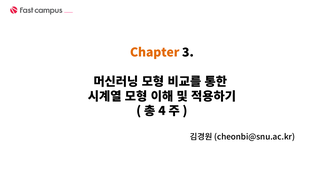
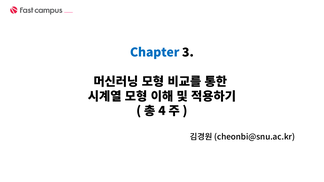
Chapter colour: orange -> blue (155, 53)
